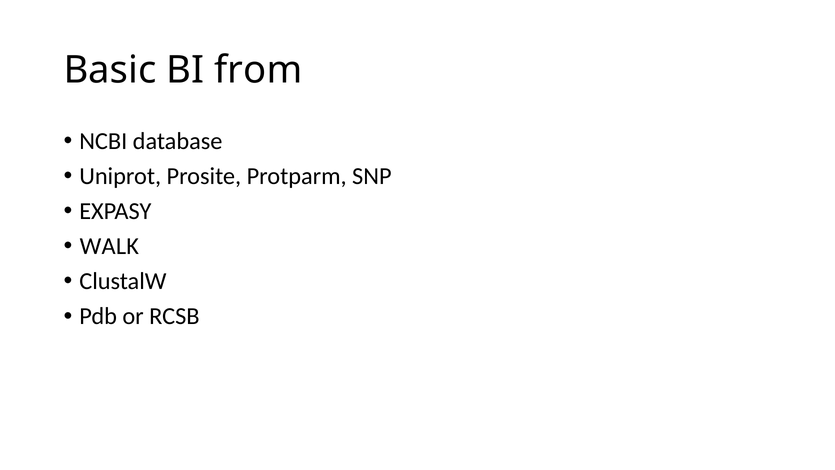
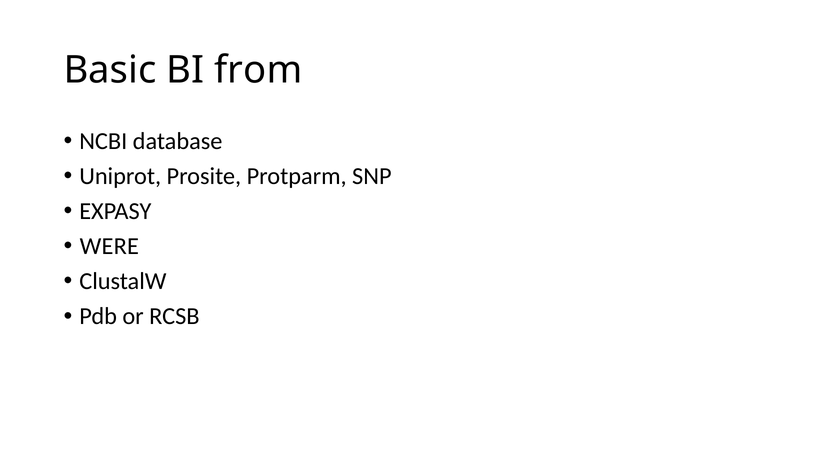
WALK: WALK -> WERE (109, 246)
